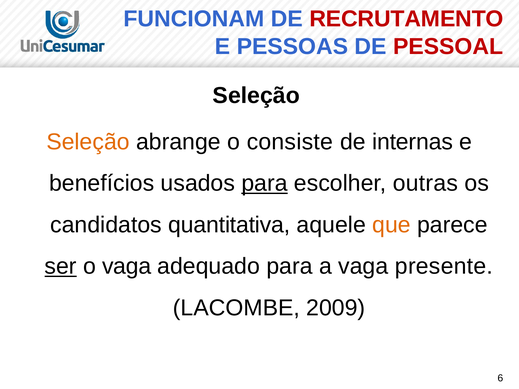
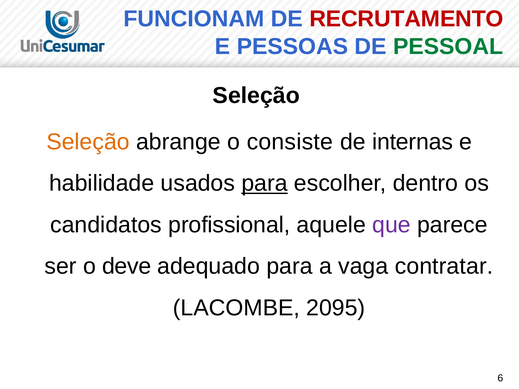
PESSOAL colour: red -> green (448, 47)
benefícios: benefícios -> habilidade (102, 183)
outras: outras -> dentro (425, 183)
quantitativa: quantitativa -> profissional (229, 225)
que colour: orange -> purple (391, 225)
ser underline: present -> none (61, 266)
o vaga: vaga -> deve (127, 266)
presente: presente -> contratar (444, 266)
2009: 2009 -> 2095 (336, 308)
